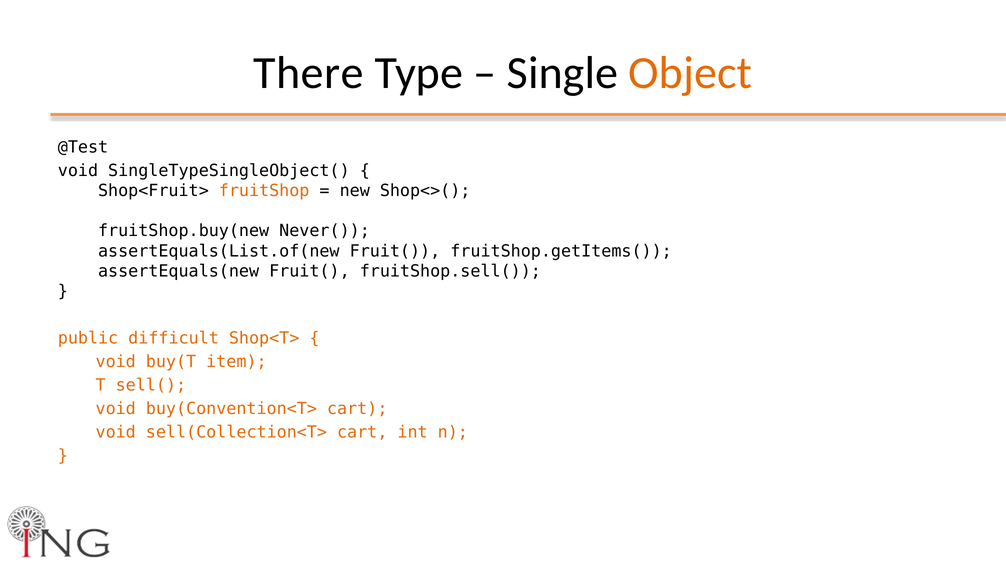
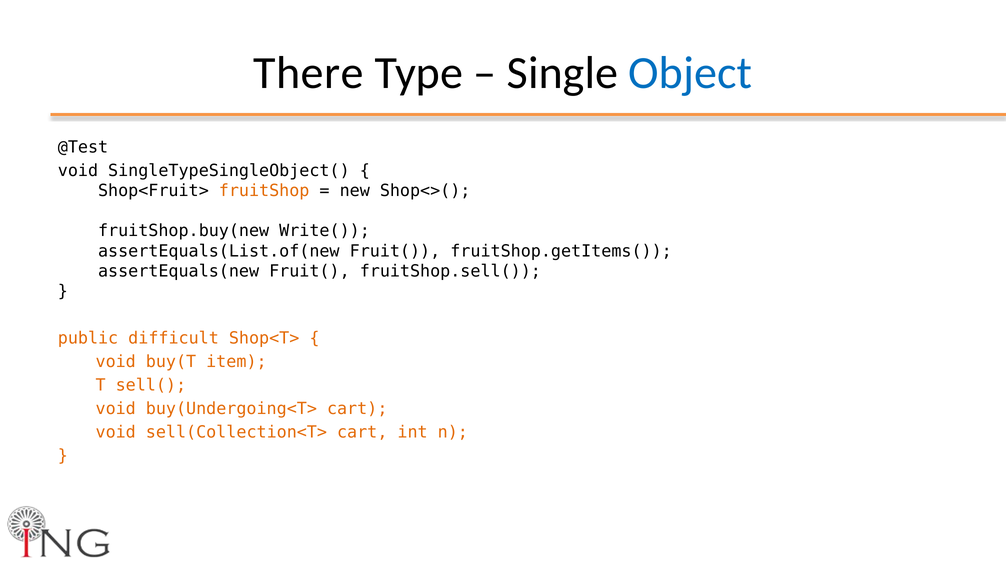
Object colour: orange -> blue (690, 73)
Never(: Never( -> Write( (325, 231)
buy(Convention<T>: buy(Convention<T> -> buy(Undergoing<T> (231, 408)
